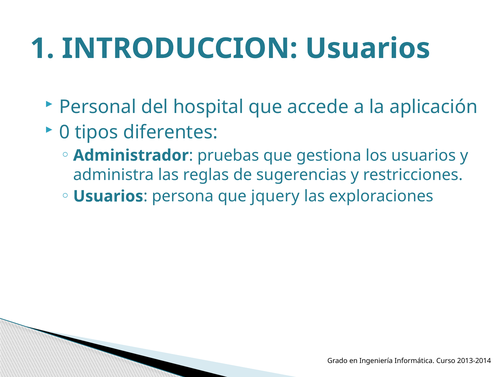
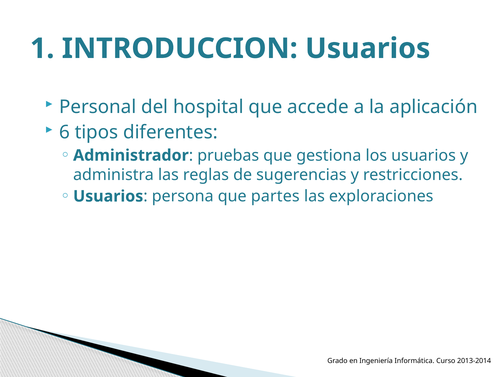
0: 0 -> 6 (64, 132)
jquery: jquery -> partes (275, 196)
